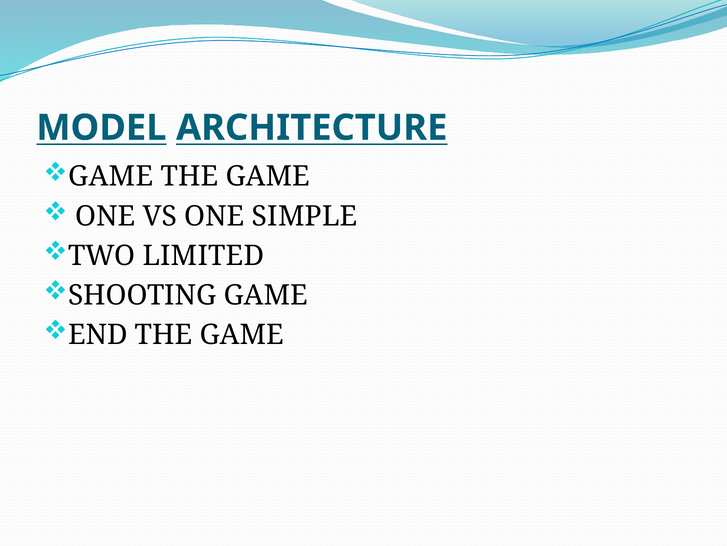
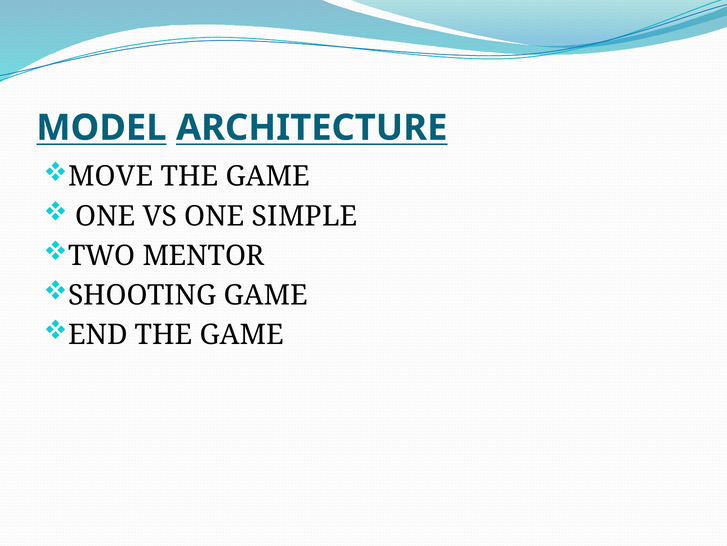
GAME: GAME -> MOVE (111, 176)
LIMITED: LIMITED -> MENTOR (204, 255)
